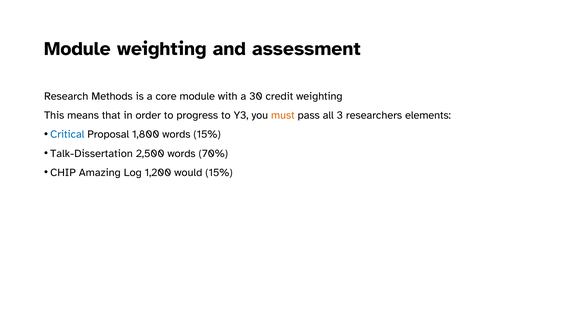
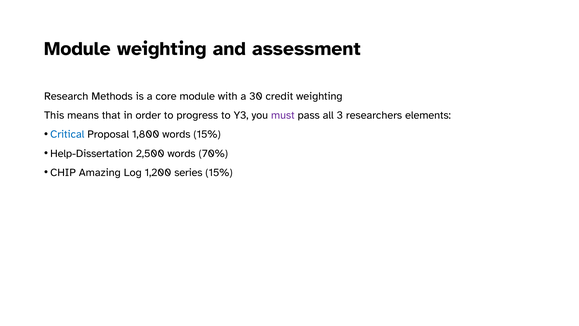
must colour: orange -> purple (283, 115)
Talk-Dissertation: Talk-Dissertation -> Help-Dissertation (92, 153)
would: would -> series (188, 172)
